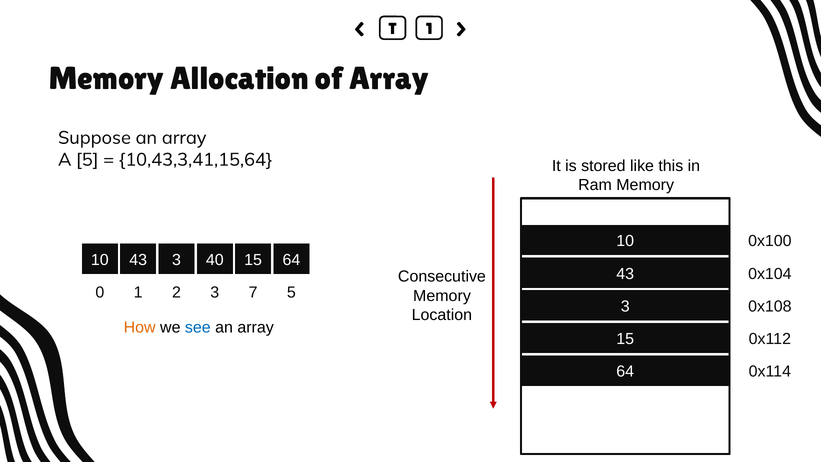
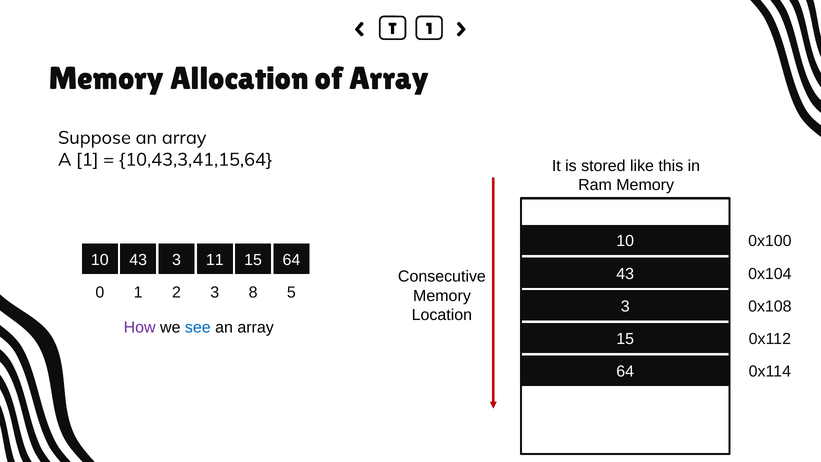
A 5: 5 -> 1 (87, 160)
40: 40 -> 11 (215, 260)
7: 7 -> 8 (253, 292)
How colour: orange -> purple (140, 327)
